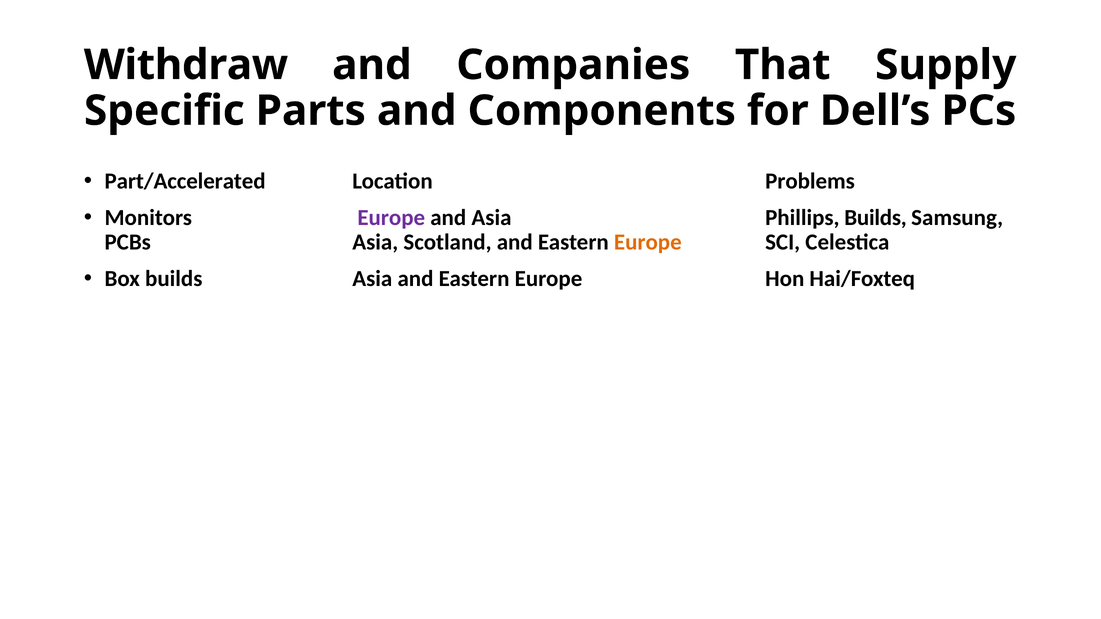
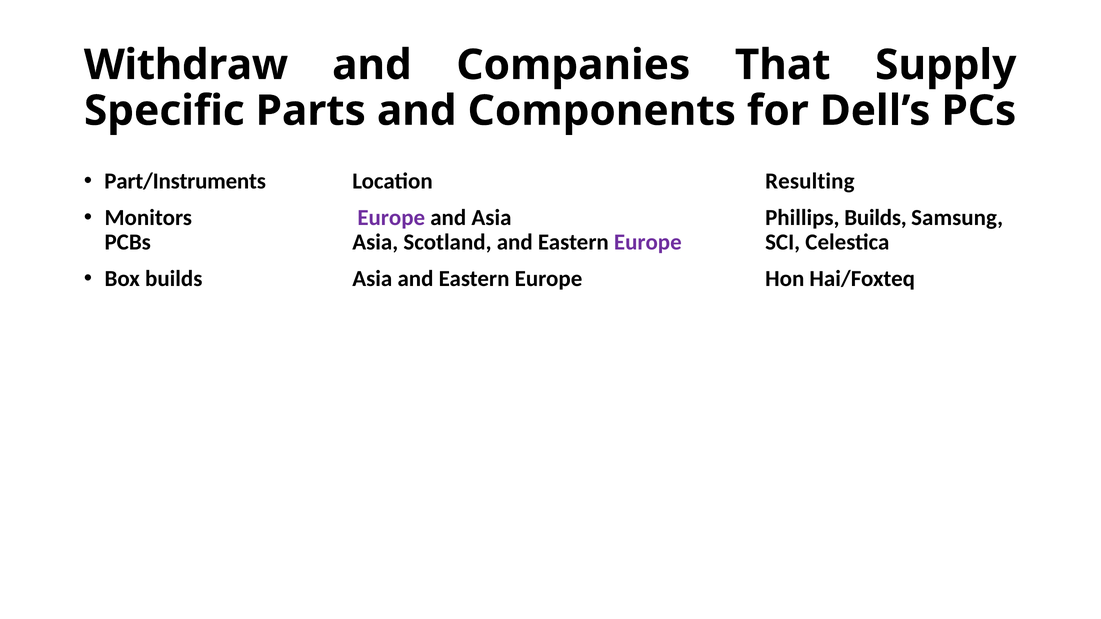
Part/Accelerated: Part/Accelerated -> Part/Instruments (185, 181)
Problems: Problems -> Resulting (810, 181)
Europe colour: orange -> purple (648, 242)
